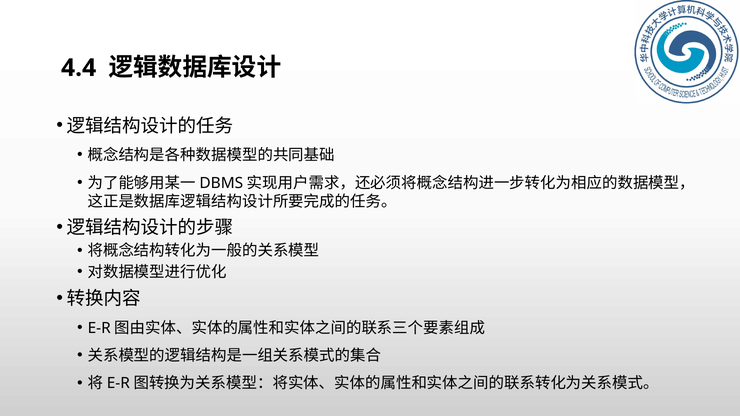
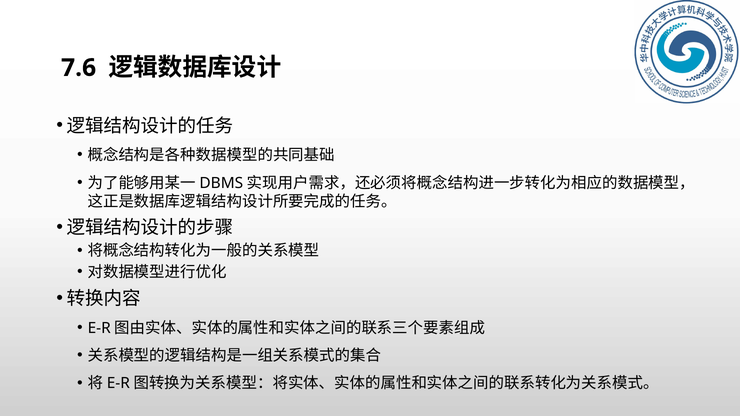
4.4: 4.4 -> 7.6 (79, 68)
